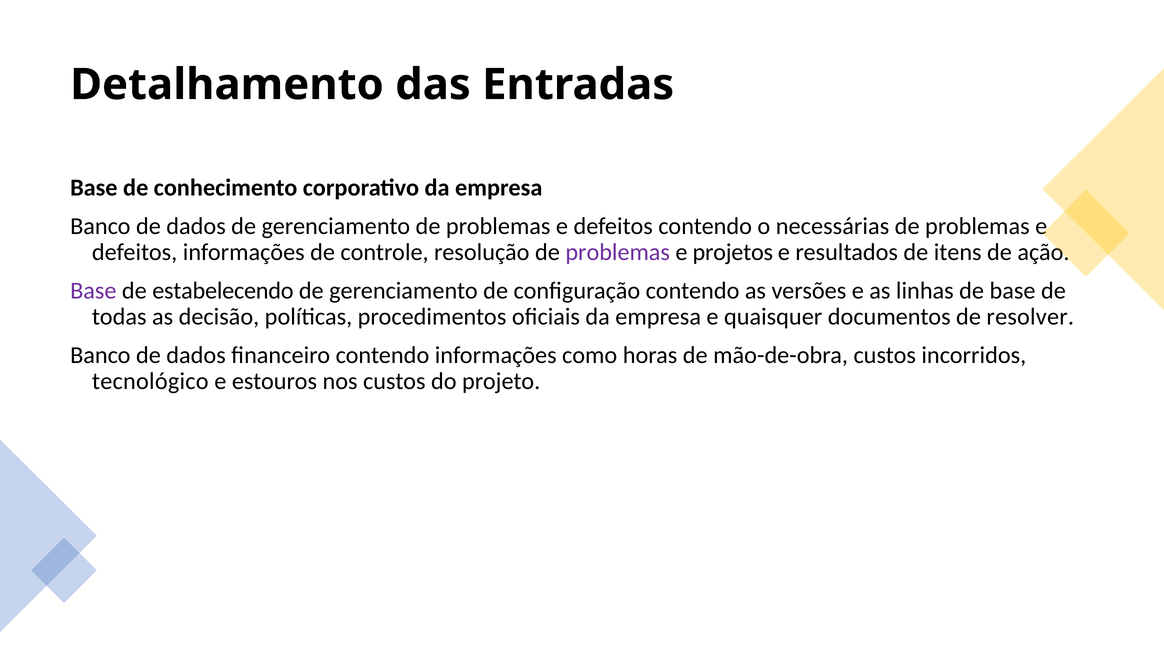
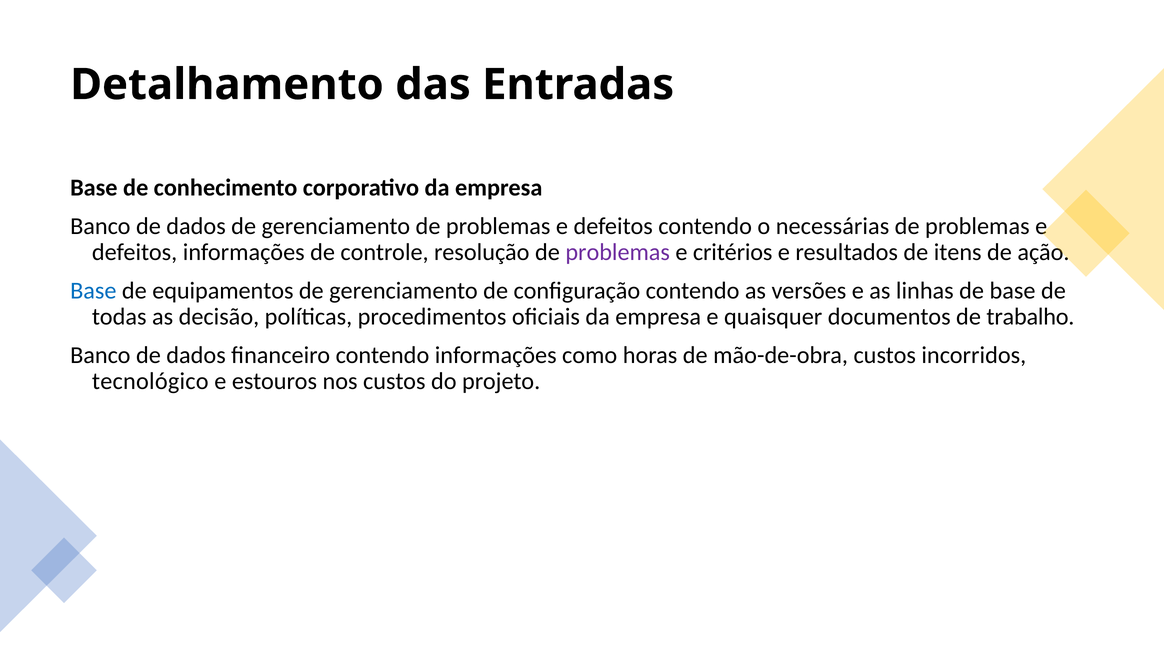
projetos: projetos -> critérios (733, 252)
Base colour: purple -> blue (93, 291)
estabelecendo: estabelecendo -> equipamentos (223, 291)
resolver: resolver -> trabalho (1030, 317)
